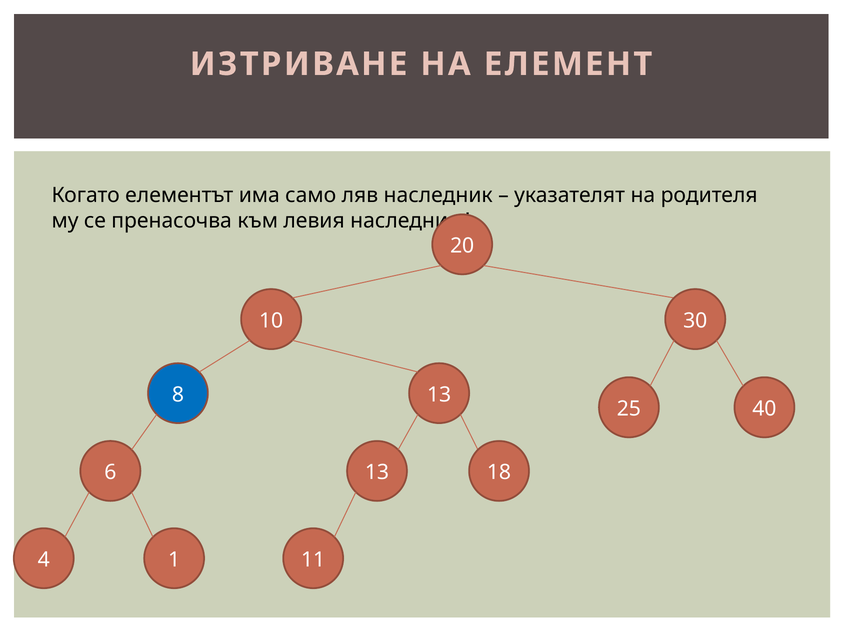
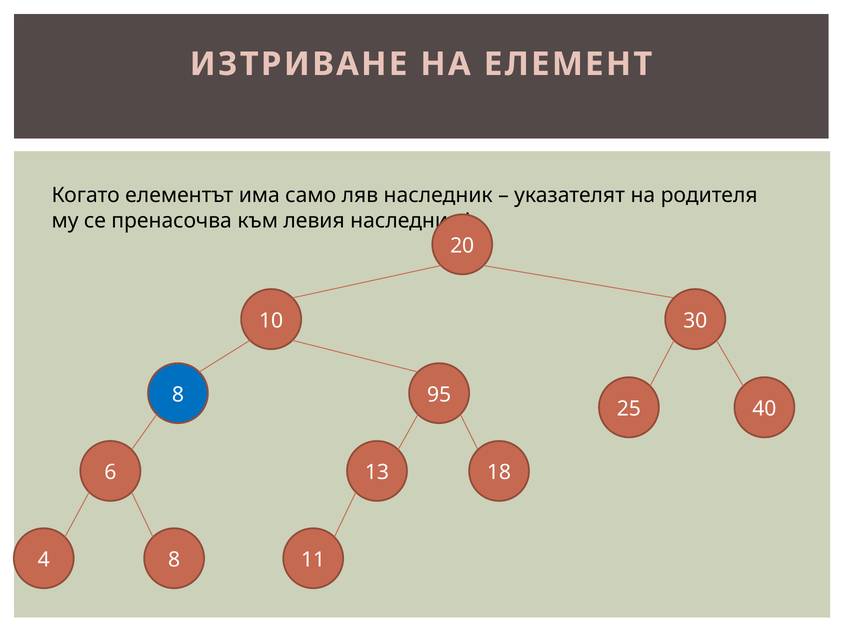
8 13: 13 -> 95 (439, 394)
4 1: 1 -> 8 (174, 560)
